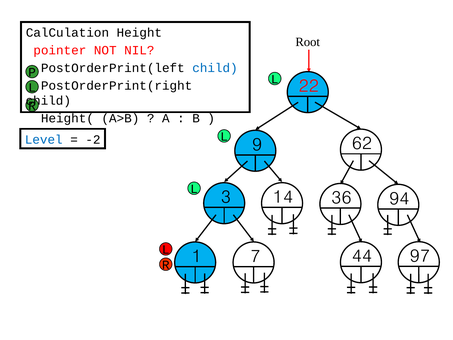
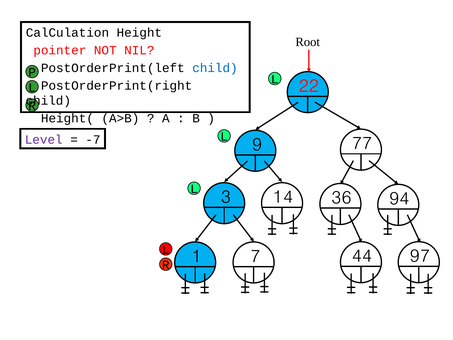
Level colour: blue -> purple (44, 139)
-2: -2 -> -7 (93, 139)
62: 62 -> 77 (362, 144)
